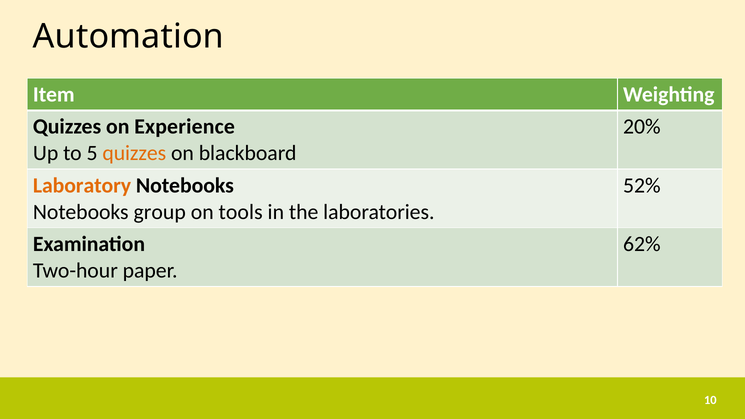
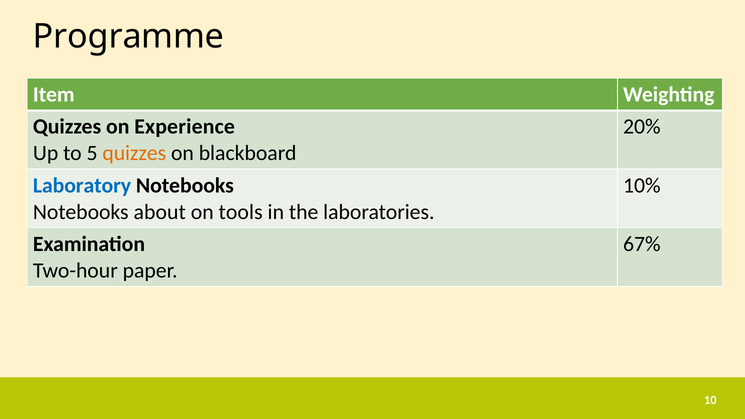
Automation: Automation -> Programme (129, 37)
Laboratory colour: orange -> blue (82, 185)
52%: 52% -> 10% (642, 185)
group: group -> about (160, 212)
62%: 62% -> 67% (642, 244)
